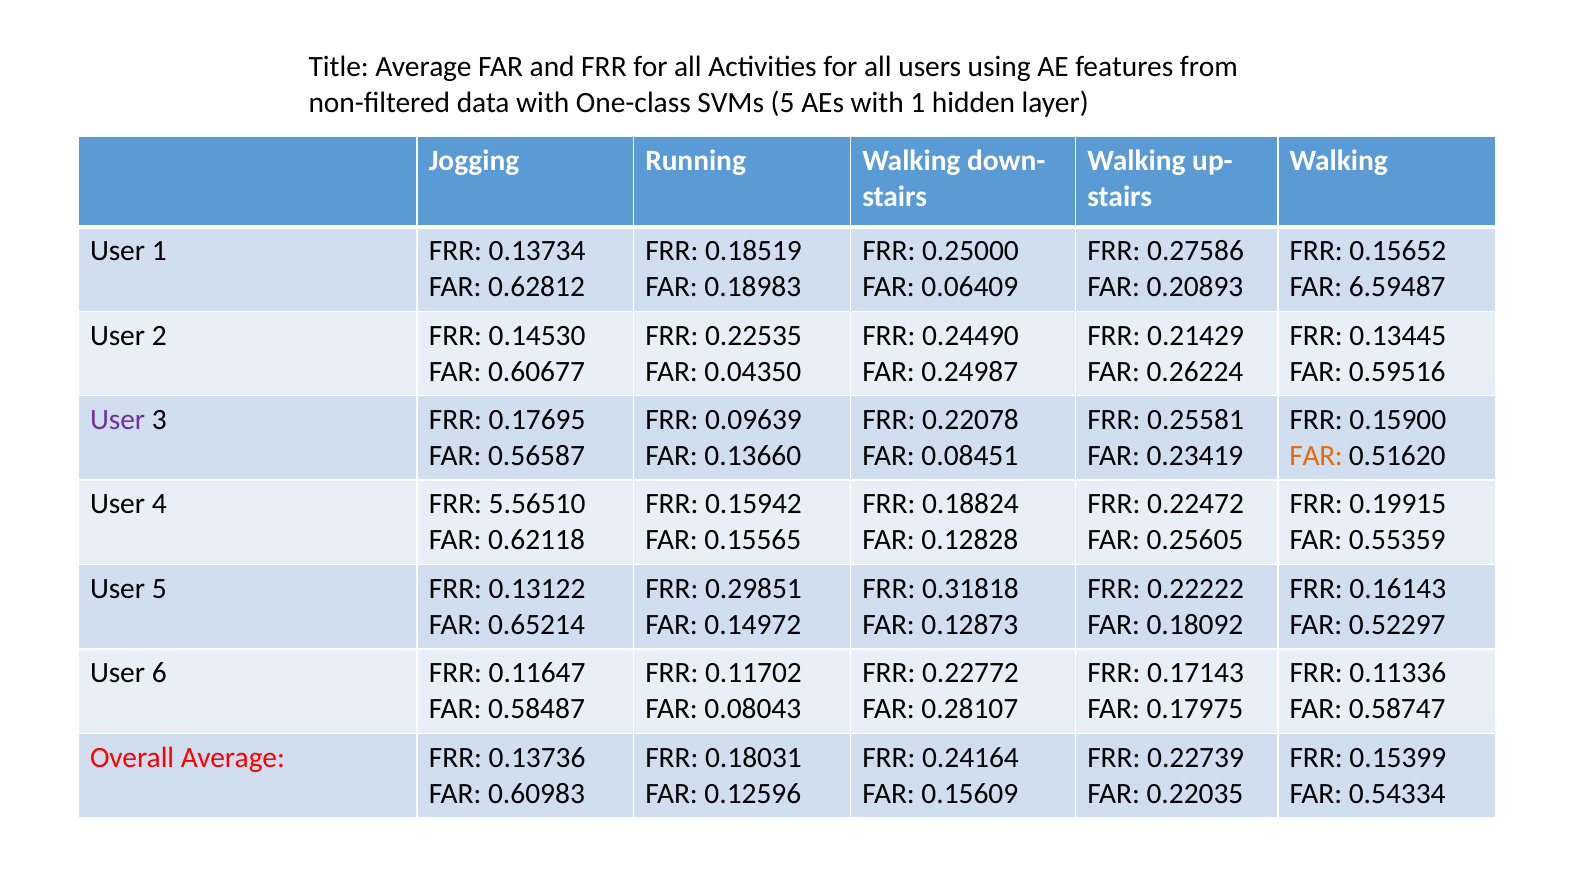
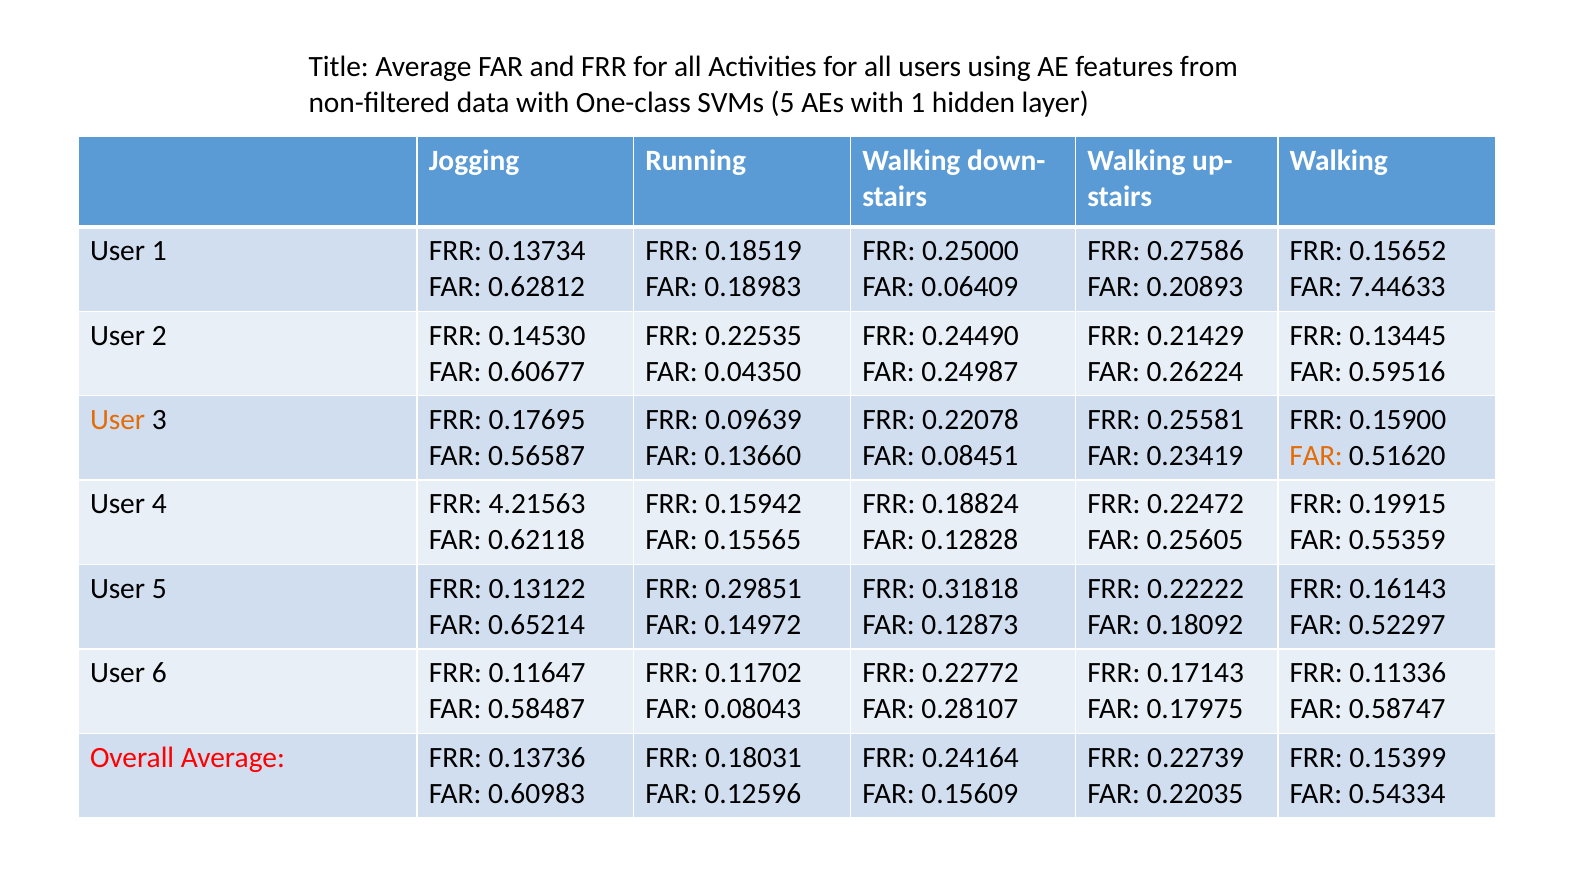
6.59487: 6.59487 -> 7.44633 (1397, 287)
User colour: purple -> orange (118, 420)
5.56510: 5.56510 -> 4.21563 (537, 504)
